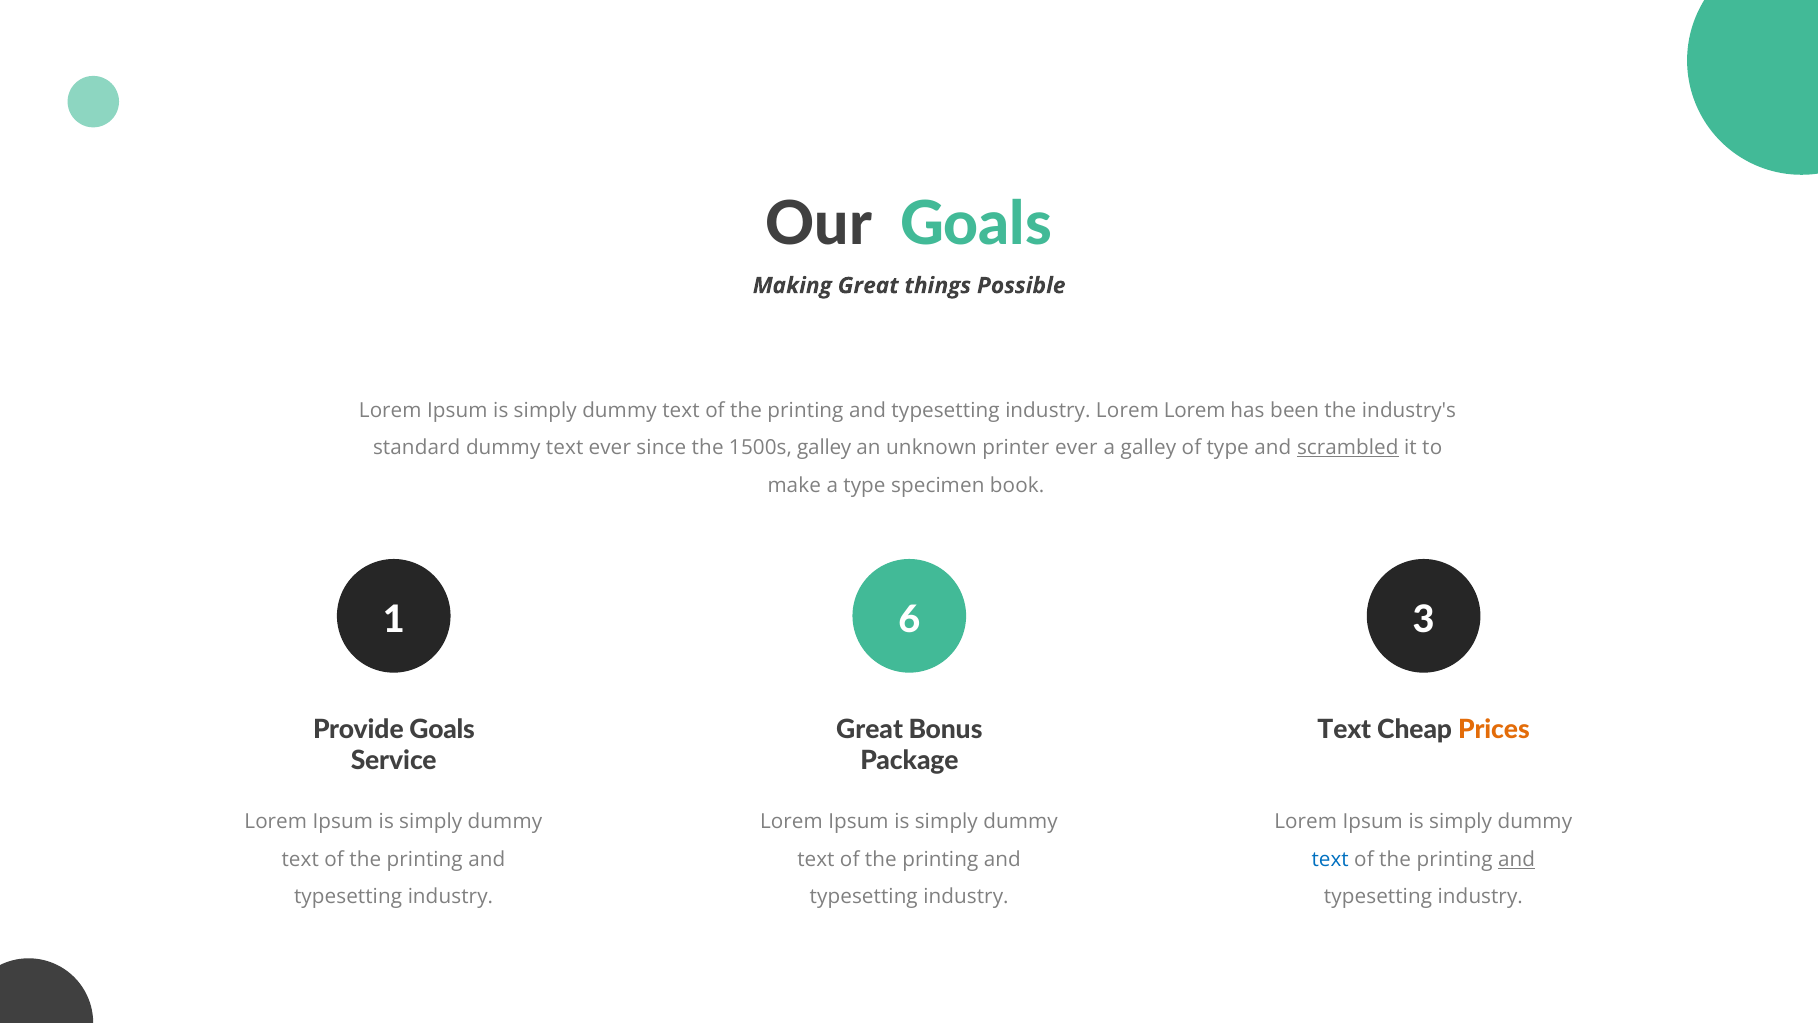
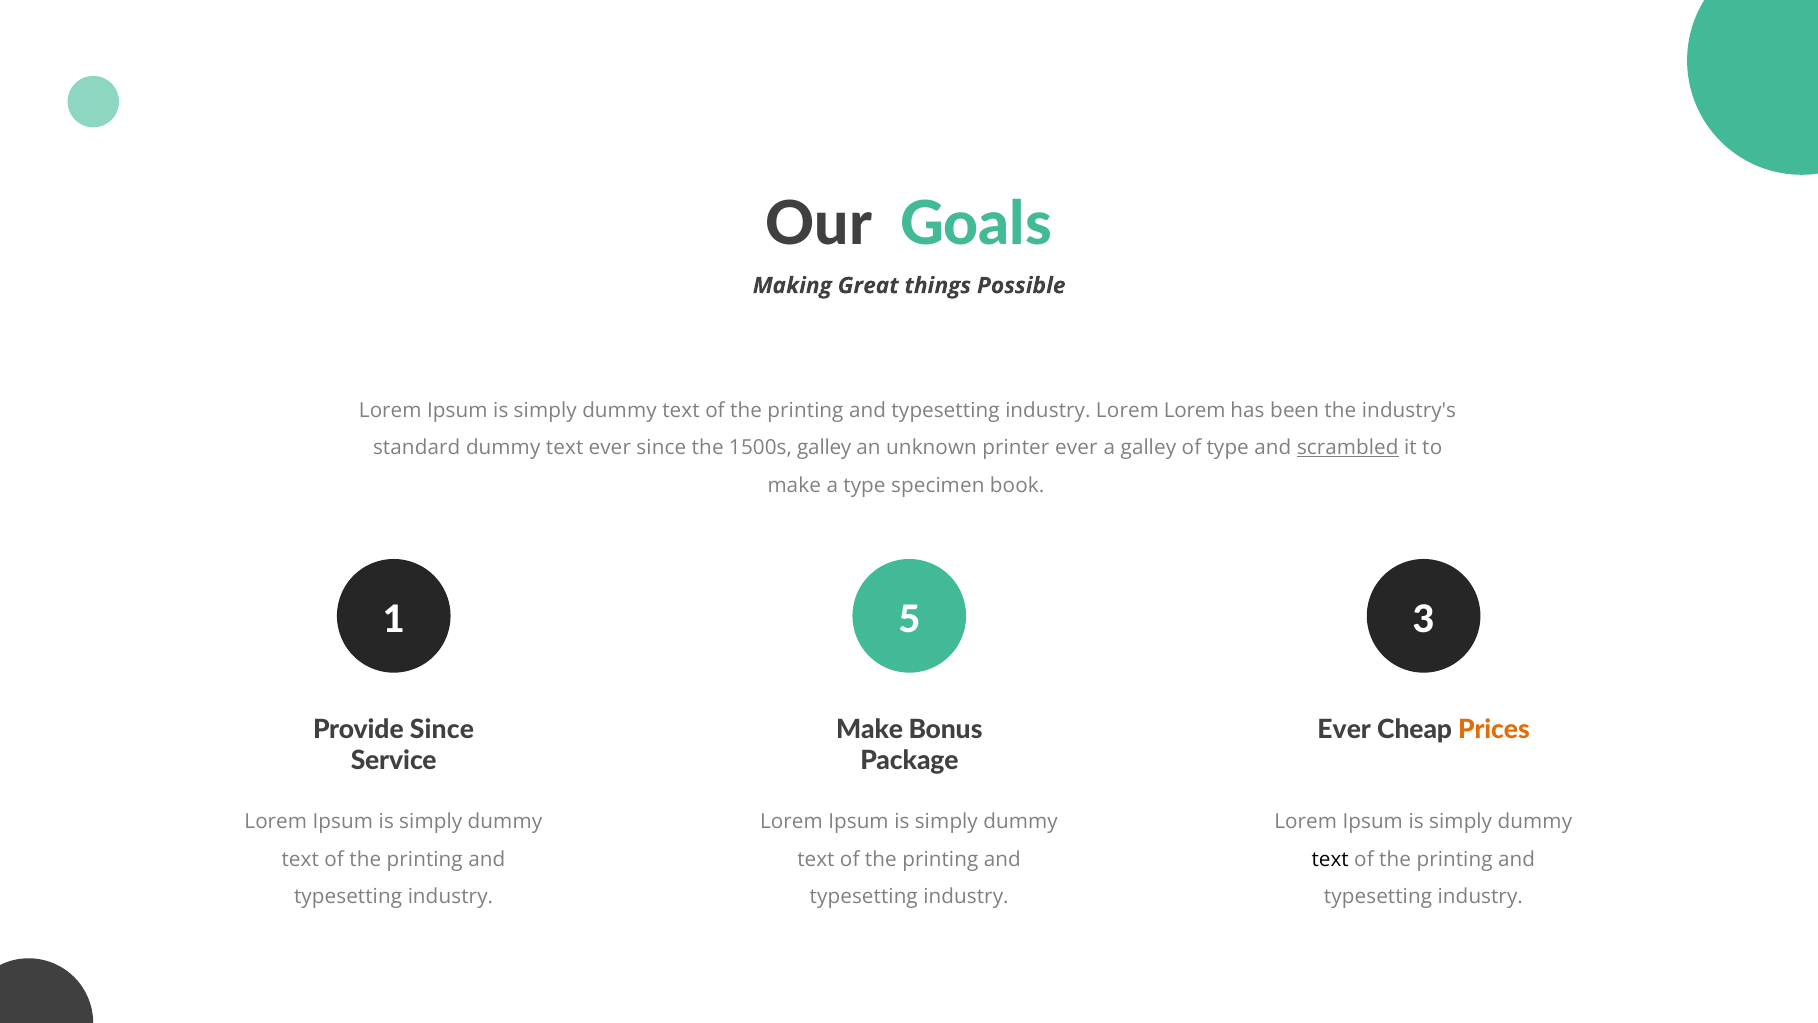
6: 6 -> 5 (909, 620)
Provide Goals: Goals -> Since (442, 729)
Great: Great -> Make (870, 729)
Text: Text -> Ever (1344, 729)
text colour: blue -> black (1330, 859)
and underline: present -> none (1517, 859)
